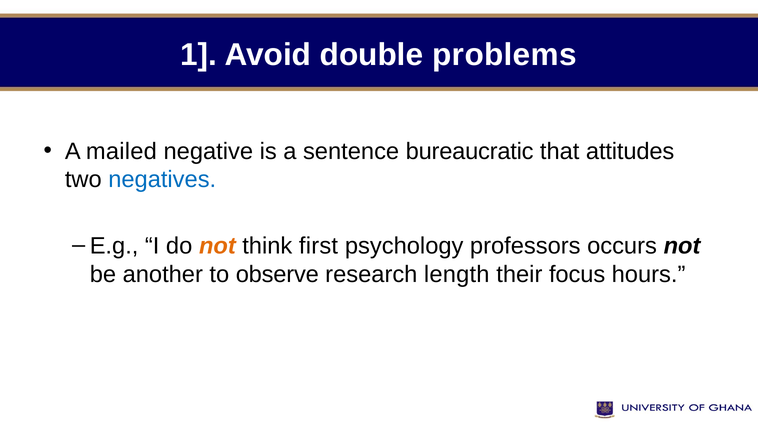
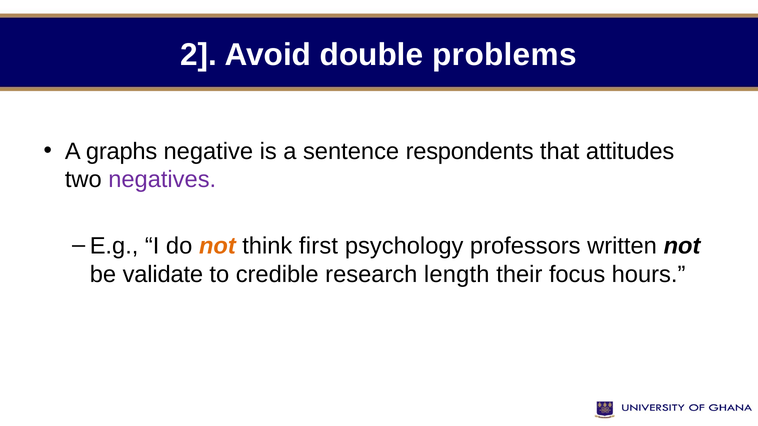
1: 1 -> 2 (199, 55)
mailed: mailed -> graphs (122, 151)
bureaucratic: bureaucratic -> respondents (470, 151)
negatives colour: blue -> purple (162, 180)
occurs: occurs -> written (622, 246)
another: another -> validate (163, 275)
observe: observe -> credible (277, 275)
